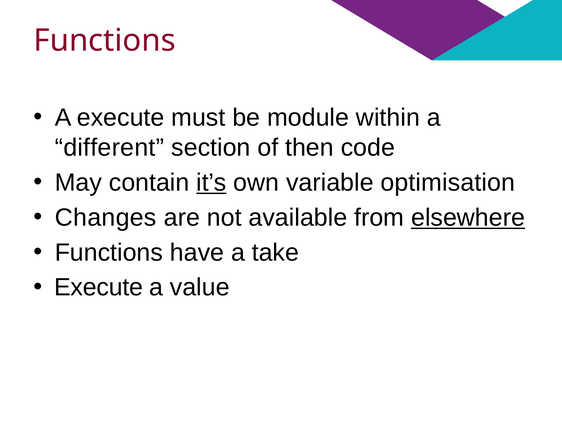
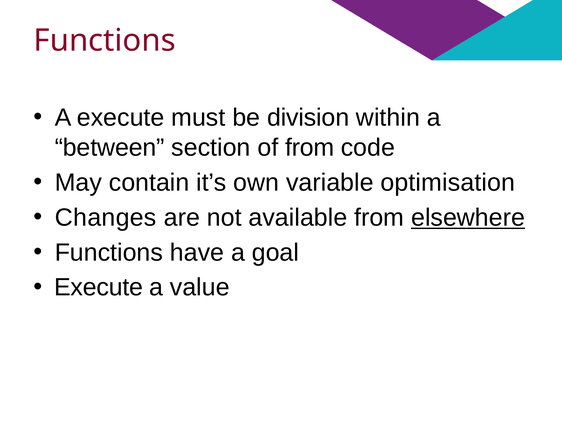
module: module -> division (308, 118)
different: different -> between (110, 148)
of then: then -> from (310, 148)
it’s underline: present -> none (211, 183)
take: take -> goal (275, 253)
